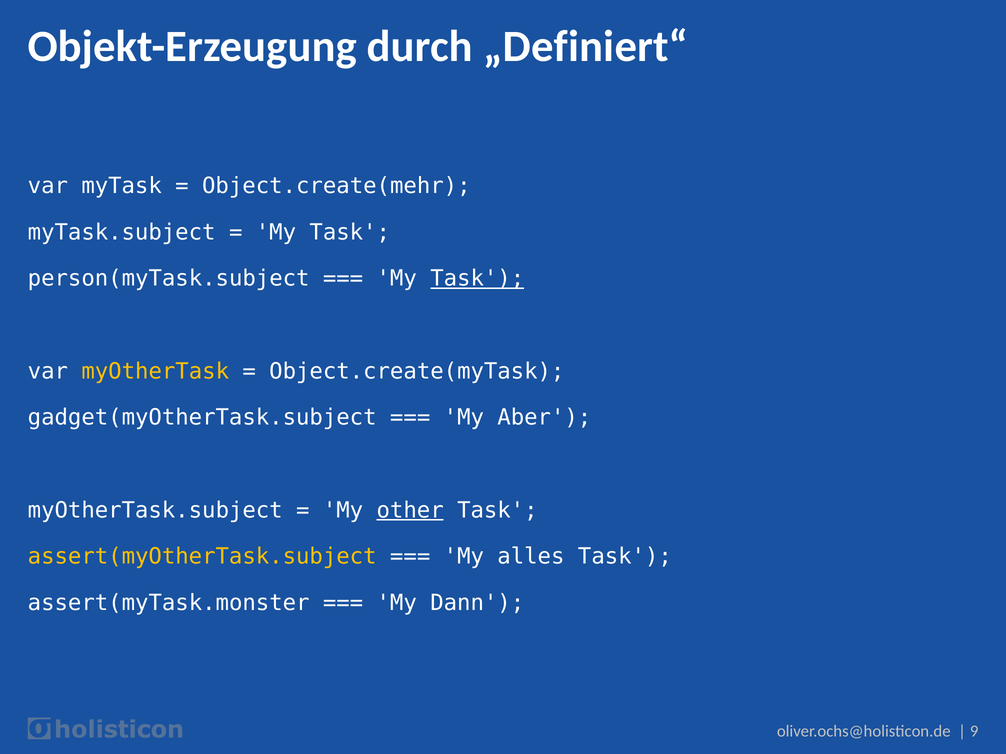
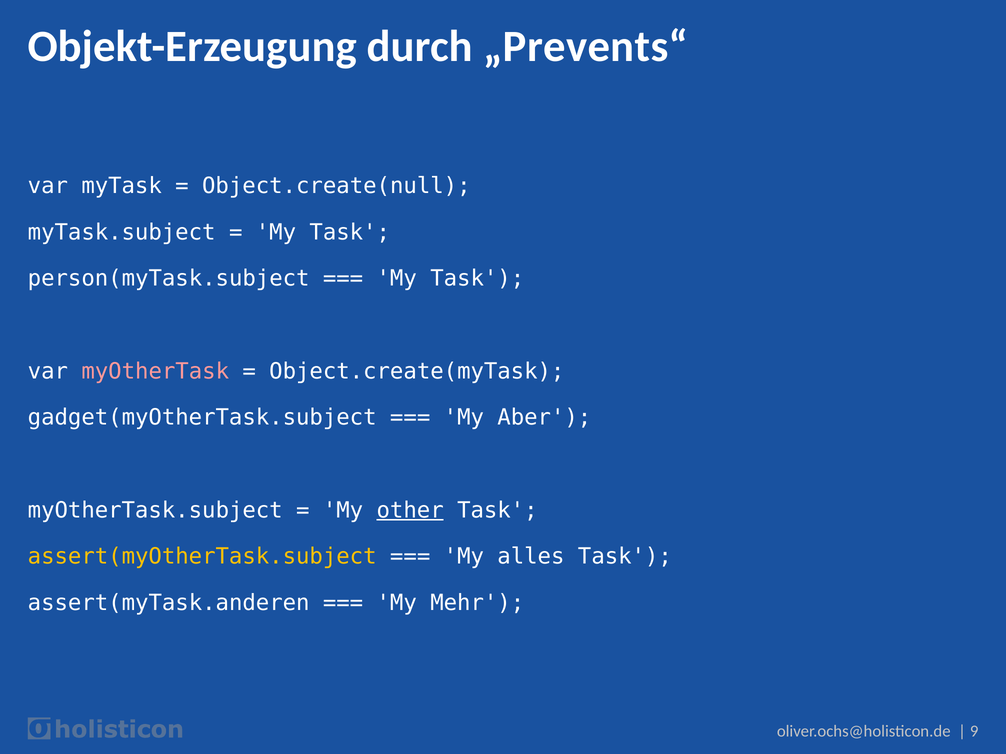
„Definiert“: „Definiert“ -> „Prevents“ (586, 47)
Object.create(mehr: Object.create(mehr -> Object.create(null (336, 186)
Task underline: present -> none (477, 279)
myOtherTask colour: yellow -> pink (155, 371)
assert(myTask.monster: assert(myTask.monster -> assert(myTask.anderen (169, 603)
Dann: Dann -> Mehr (477, 603)
